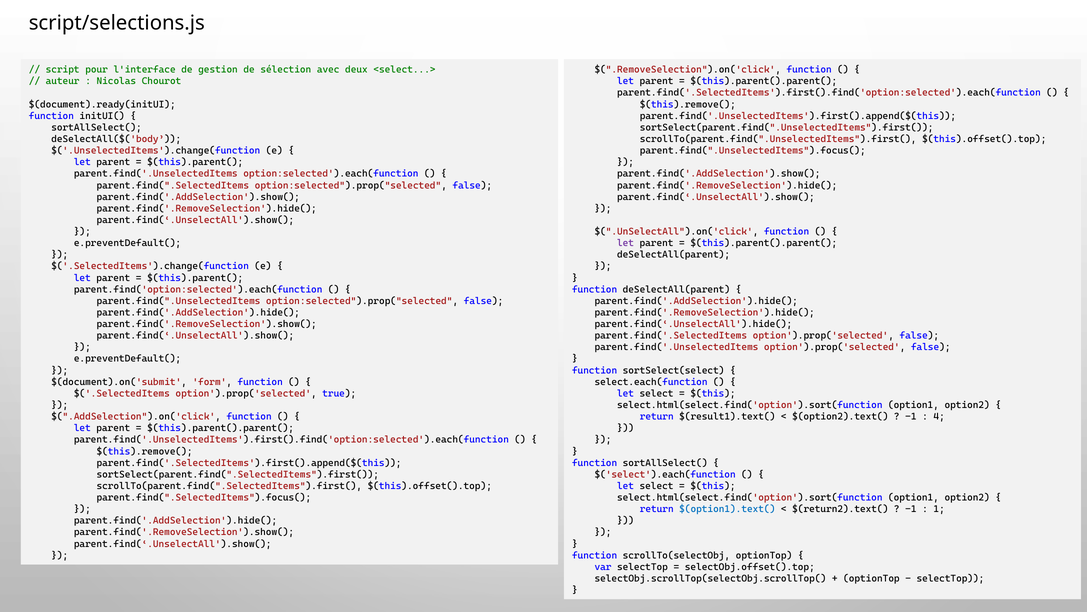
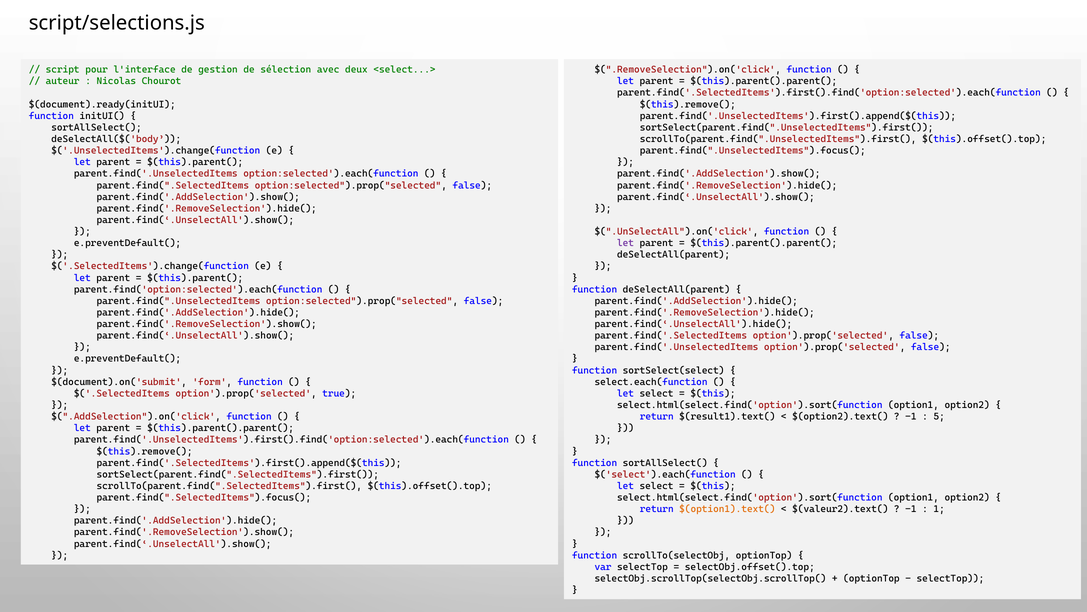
4: 4 -> 5 (939, 416)
$(option1).text( colour: blue -> orange (727, 509)
$(return2).text(: $(return2).text( -> $(valeur2).text( (840, 509)
